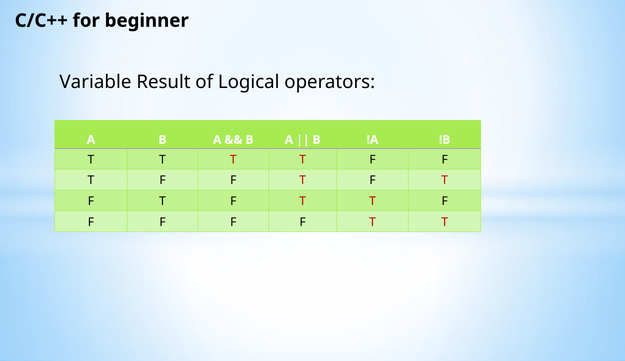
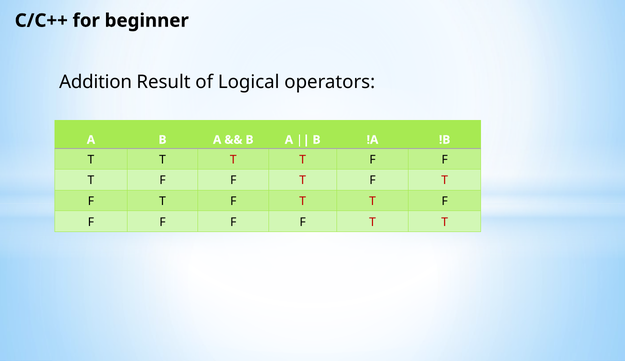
Variable: Variable -> Addition (96, 82)
